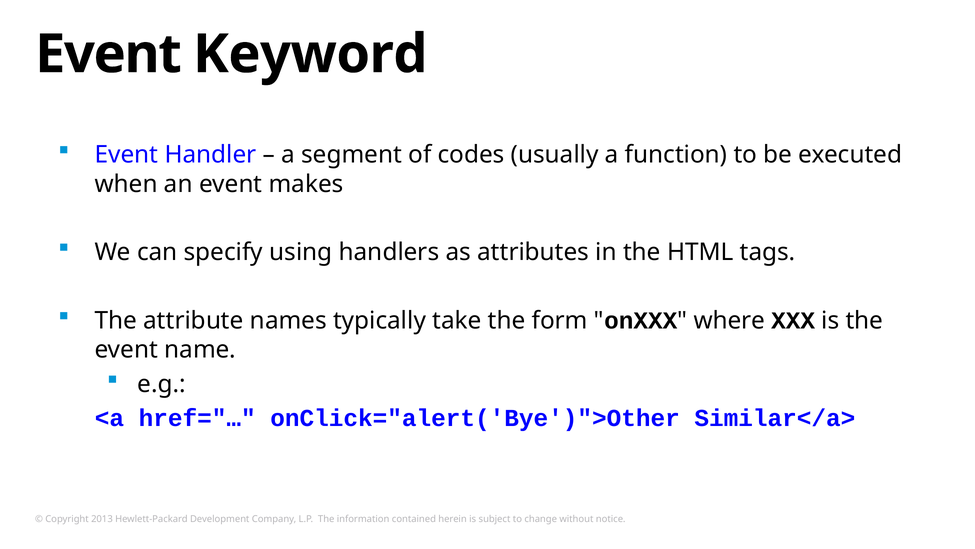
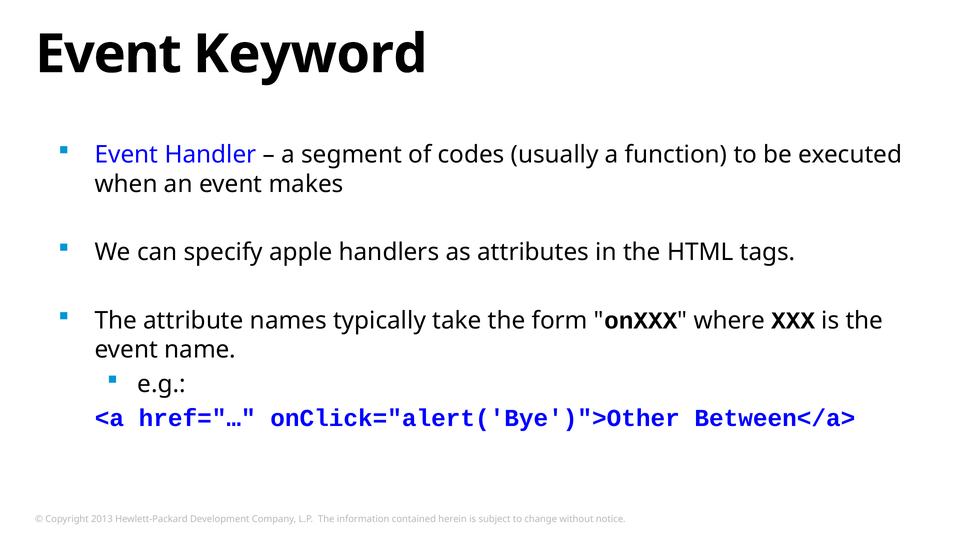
using: using -> apple (301, 252)
Similar</a>: Similar</a> -> Between</a> (775, 418)
